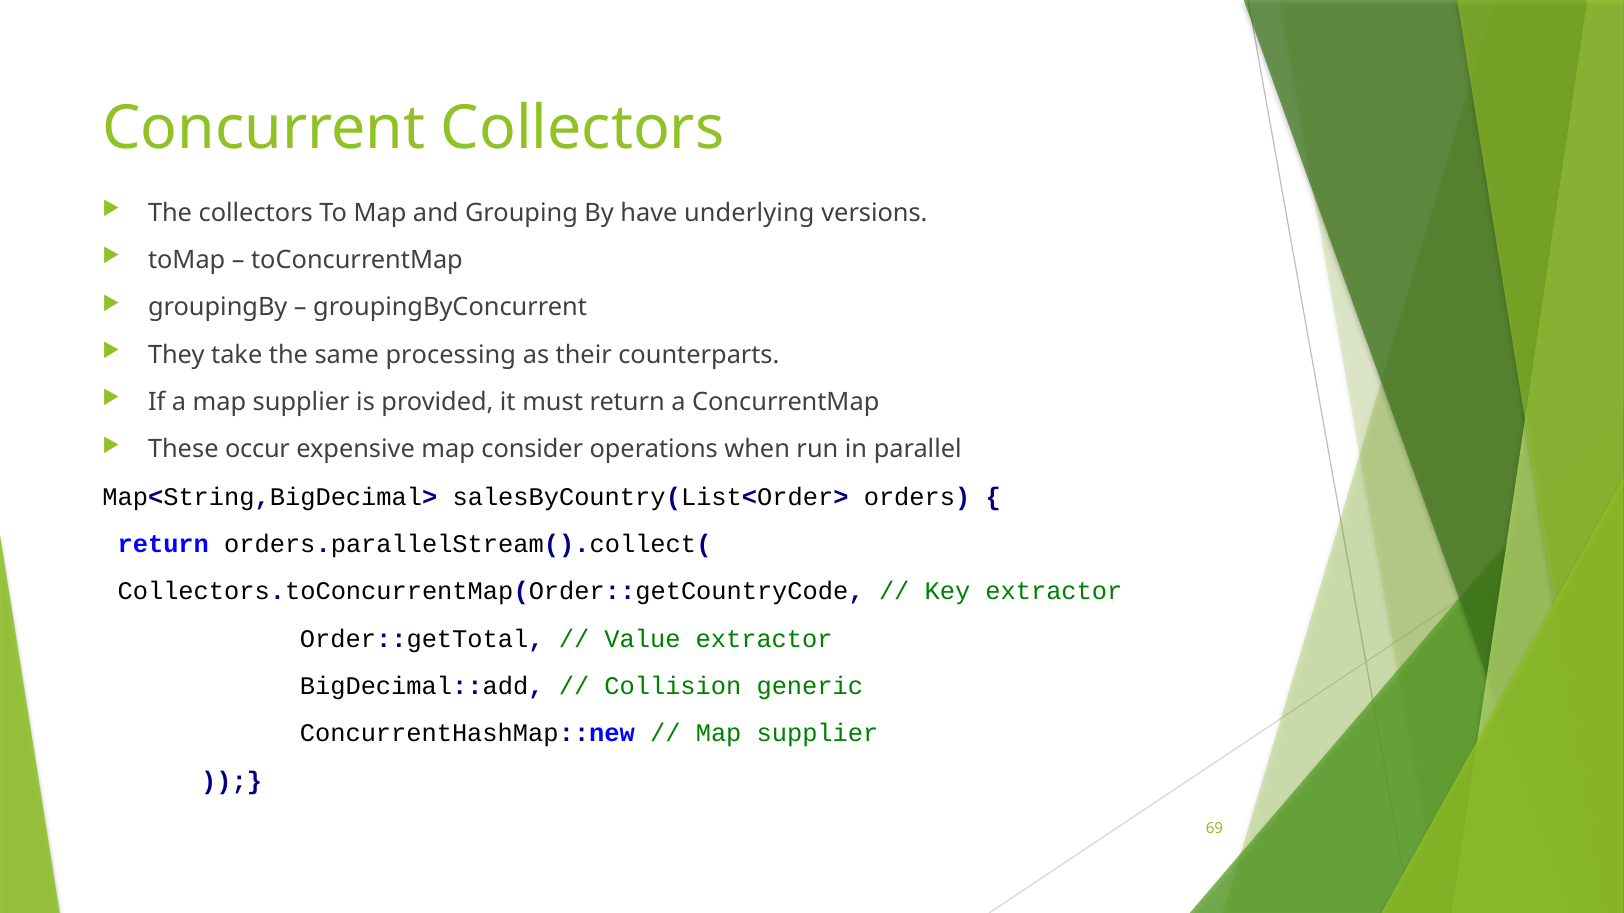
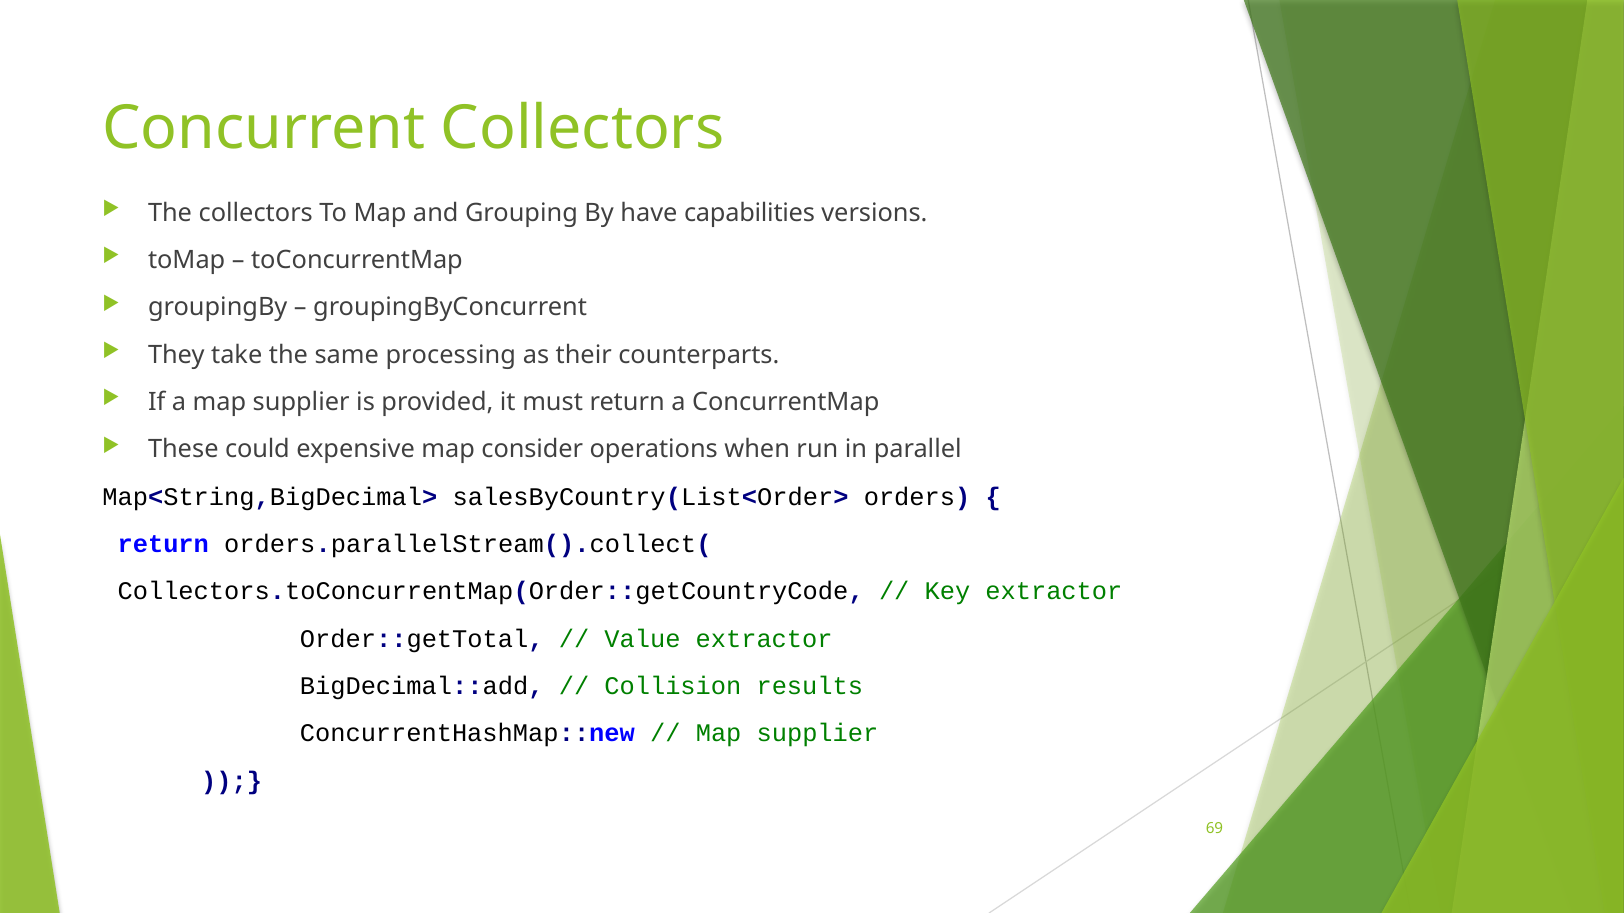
underlying: underlying -> capabilities (749, 213)
occur: occur -> could (257, 450)
generic: generic -> results (810, 687)
